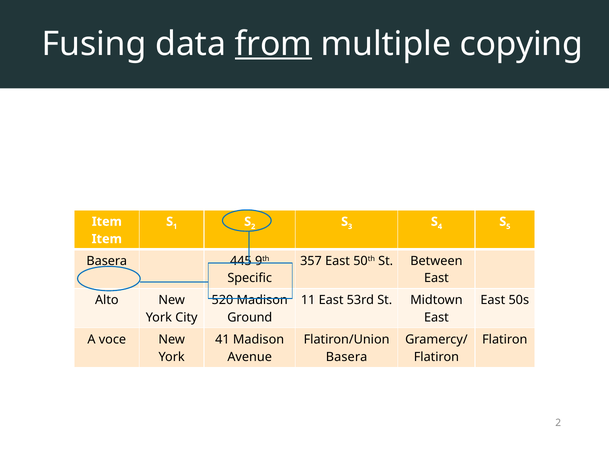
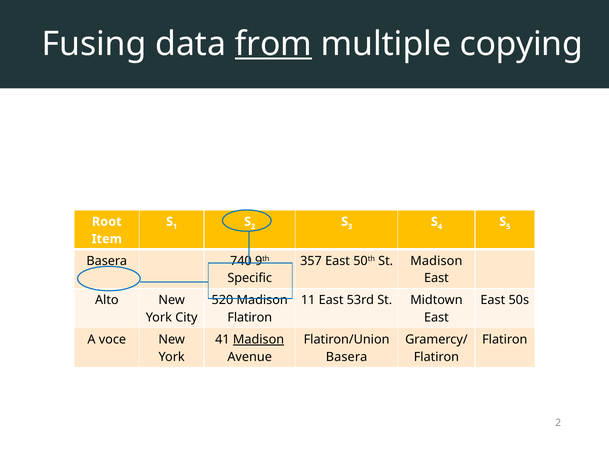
Item: Item -> Root (107, 221)
445: 445 -> 740 (241, 261)
St Between: Between -> Madison (436, 261)
Ground: Ground -> Flatiron (250, 317)
Madison underline: none -> present (259, 339)
